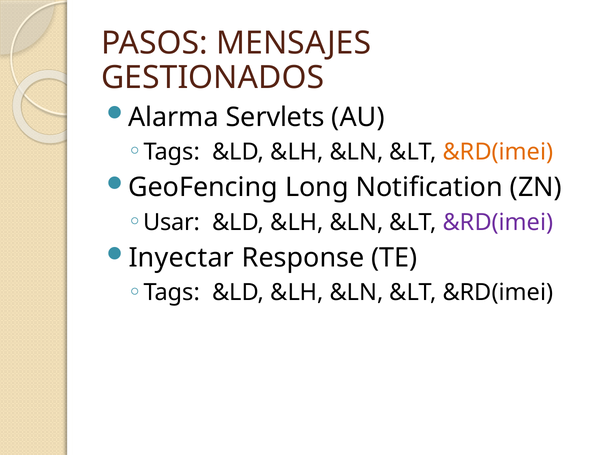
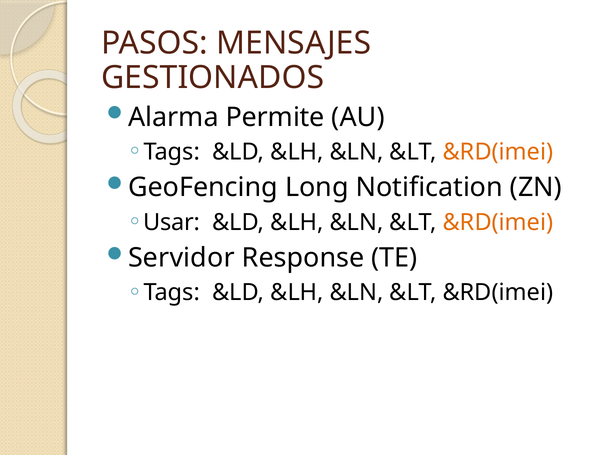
Servlets: Servlets -> Permite (275, 117)
&RD(imei colour: purple -> orange (498, 222)
Inyectar: Inyectar -> Servidor (181, 258)
